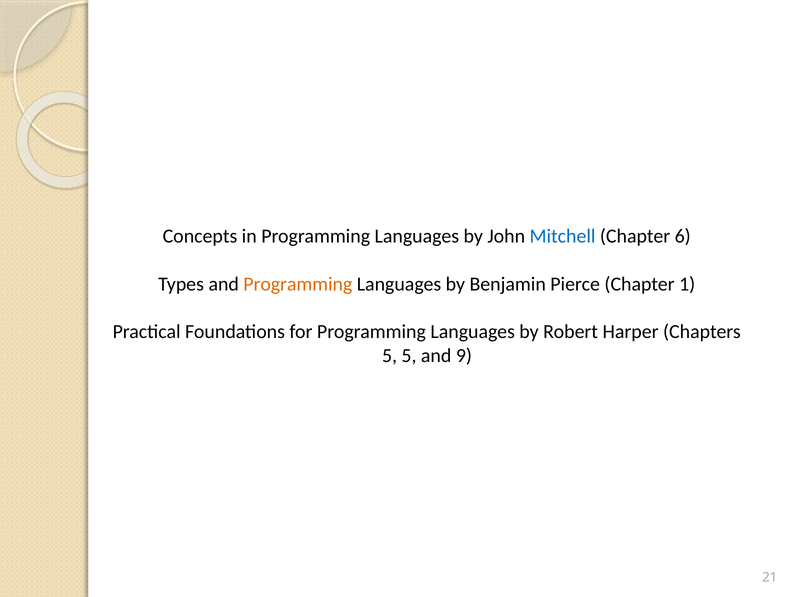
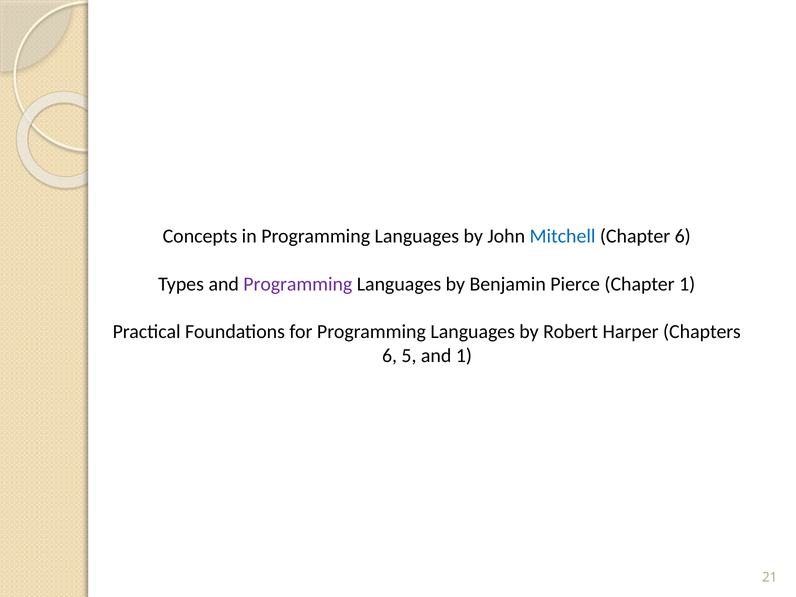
Programming colour: orange -> purple (298, 284)
5: 5 -> 6 (390, 356)
and 9: 9 -> 1 (464, 356)
